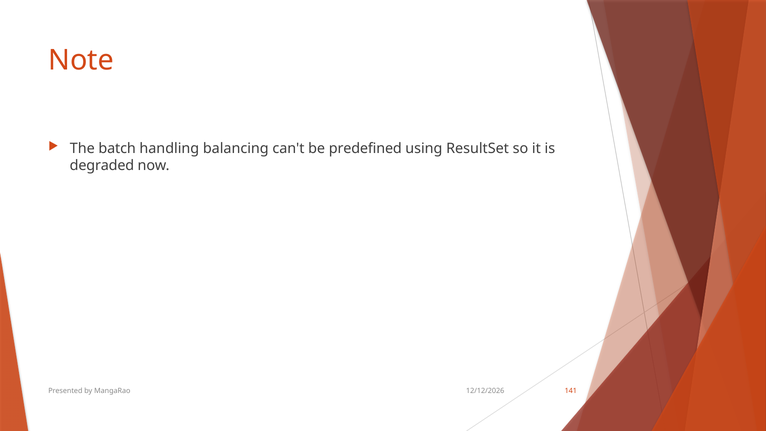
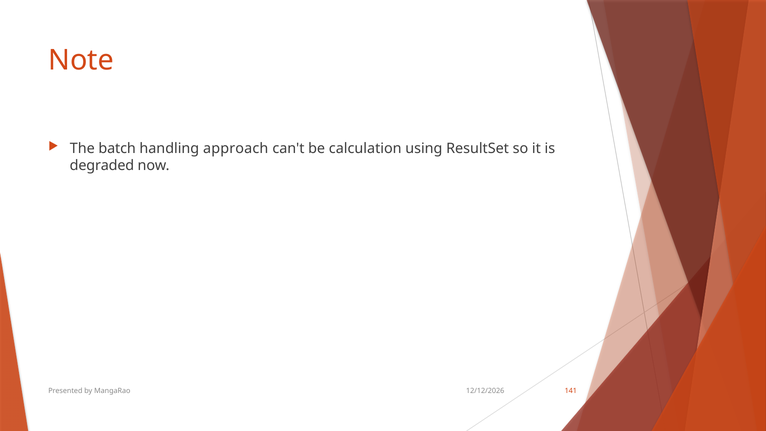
balancing: balancing -> approach (236, 148)
predefined: predefined -> calculation (365, 148)
